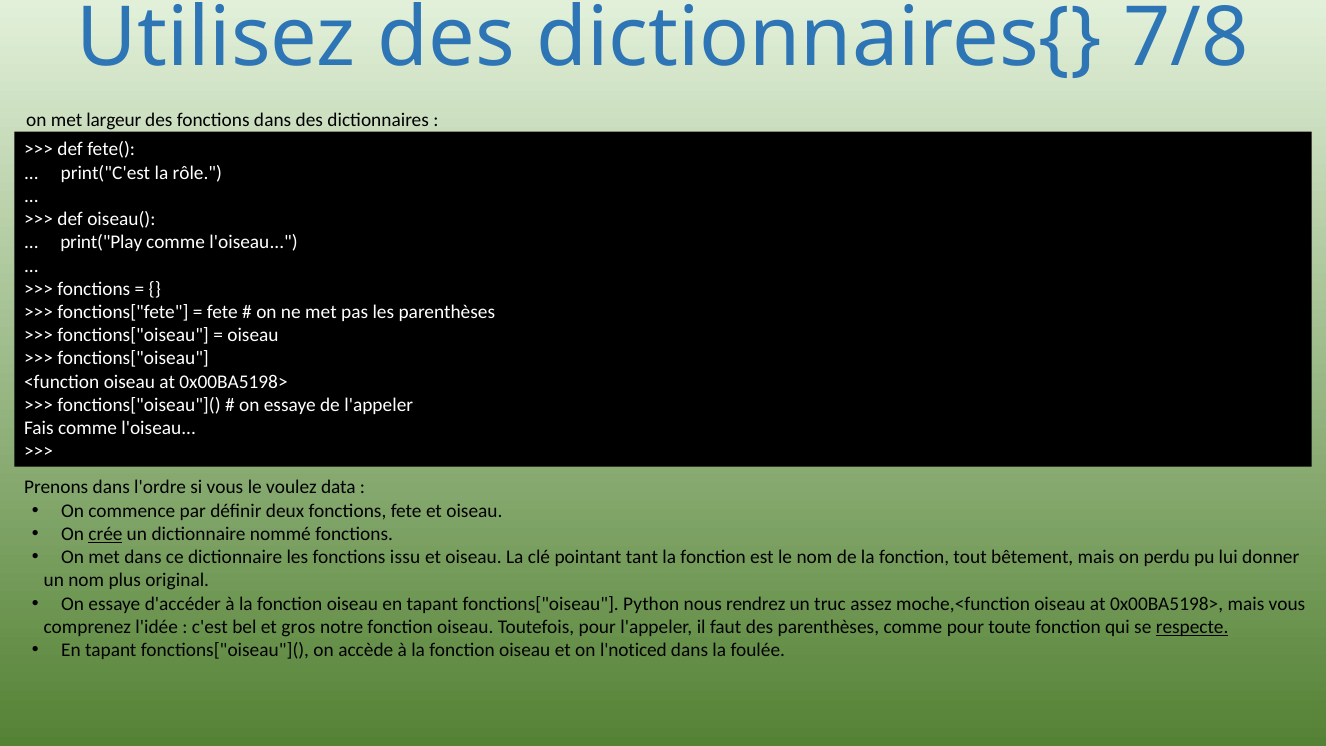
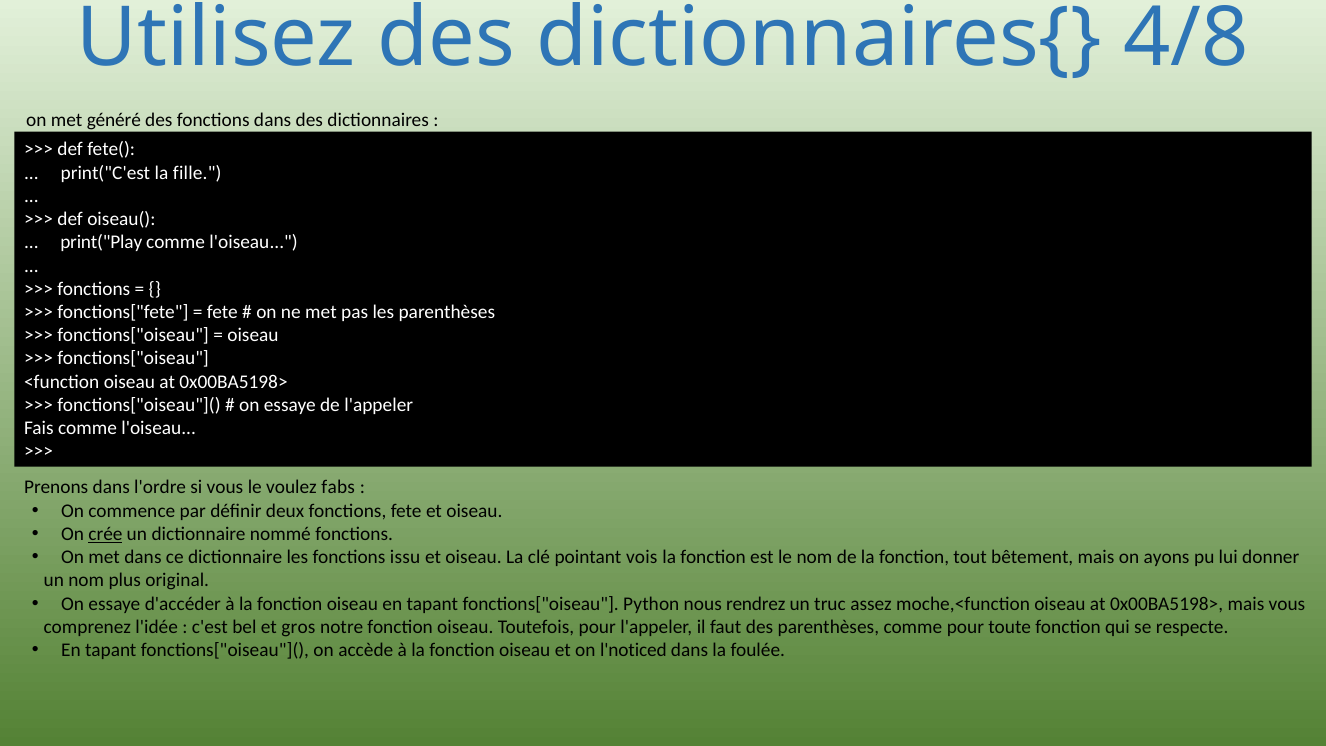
7/8: 7/8 -> 4/8 (1186, 38)
largeur: largeur -> généré (114, 120)
rôle: rôle -> fille (197, 173)
data: data -> fabs (338, 487)
tant: tant -> vois (642, 557)
perdu: perdu -> ayons (1167, 557)
respecte underline: present -> none (1192, 627)
